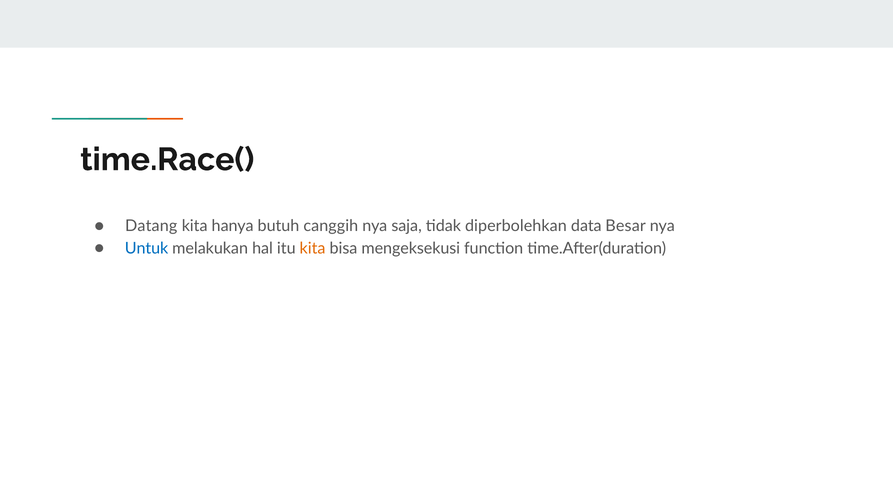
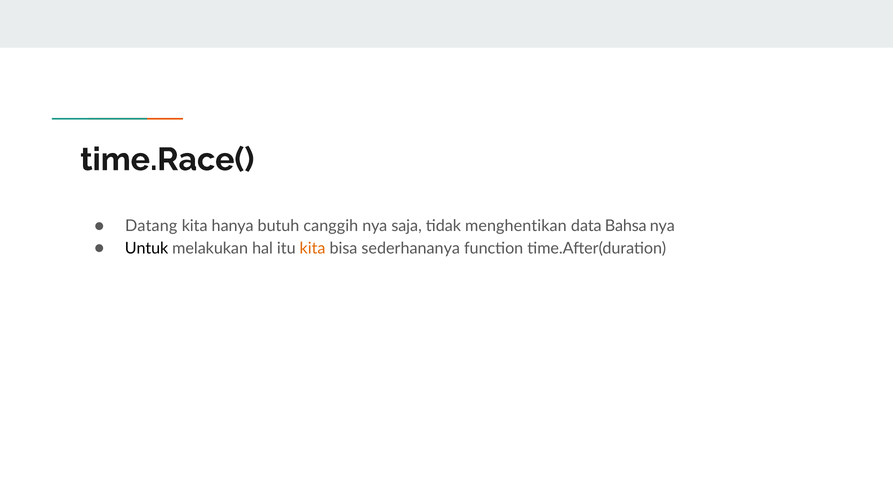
diperbolehkan: diperbolehkan -> menghentikan (516, 226)
Besar: Besar -> Bahsa (626, 226)
Untuk colour: blue -> black (147, 248)
mengeksekusi: mengeksekusi -> sederhananya (411, 248)
